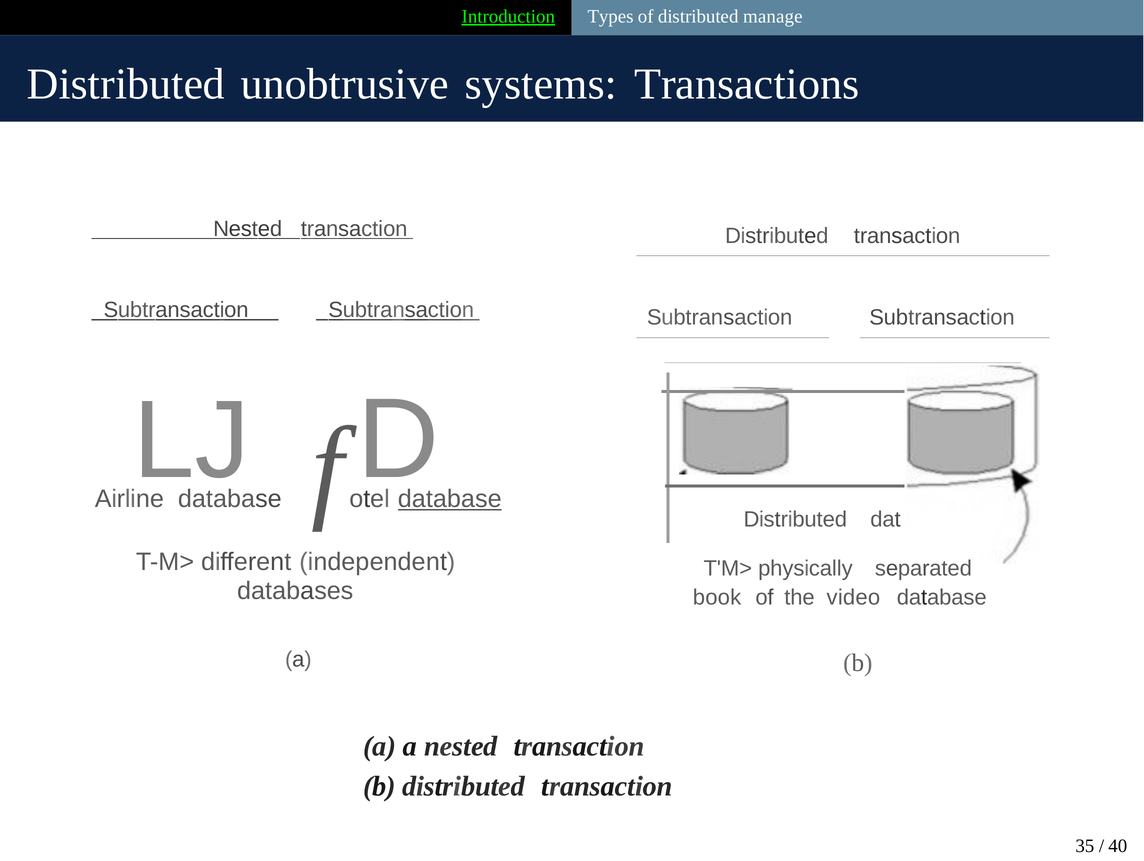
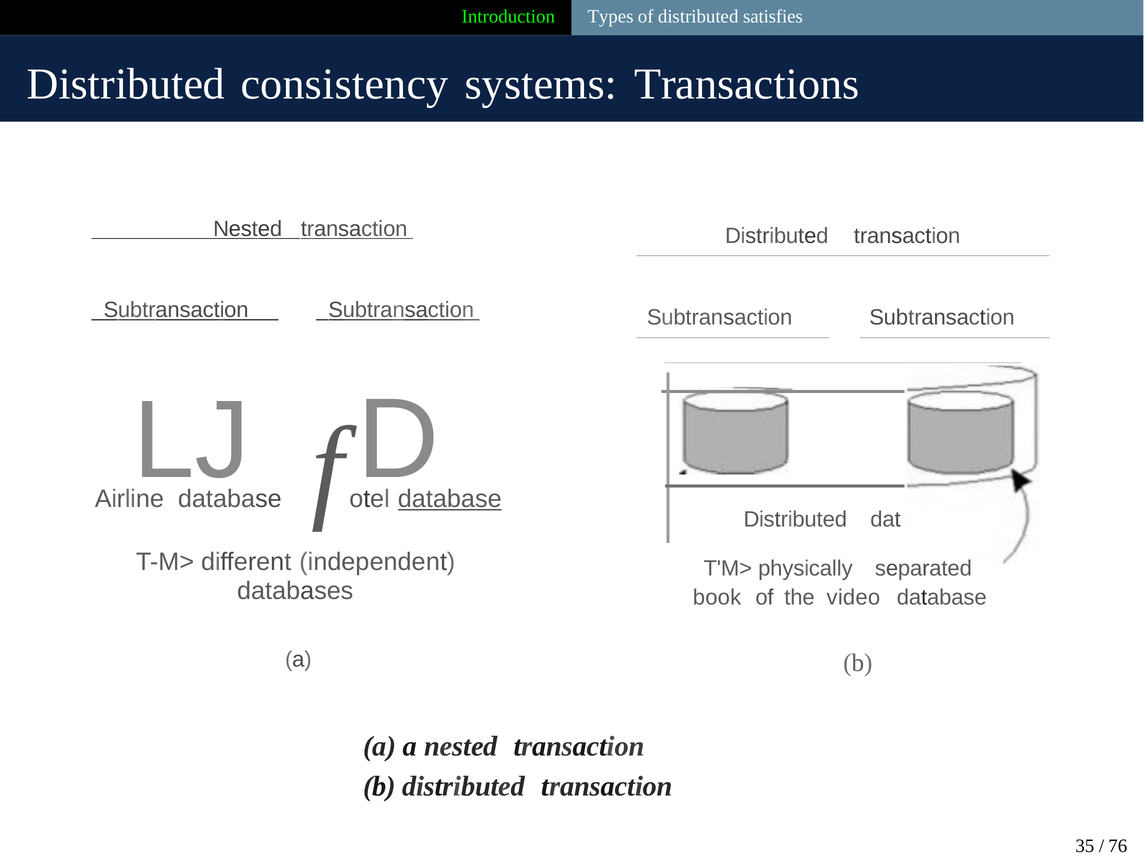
Introduction underline: present -> none (508, 17)
manage: manage -> satisfies (773, 17)
unobtrusive: unobtrusive -> consistency (345, 84)
40: 40 -> 76 (1118, 845)
